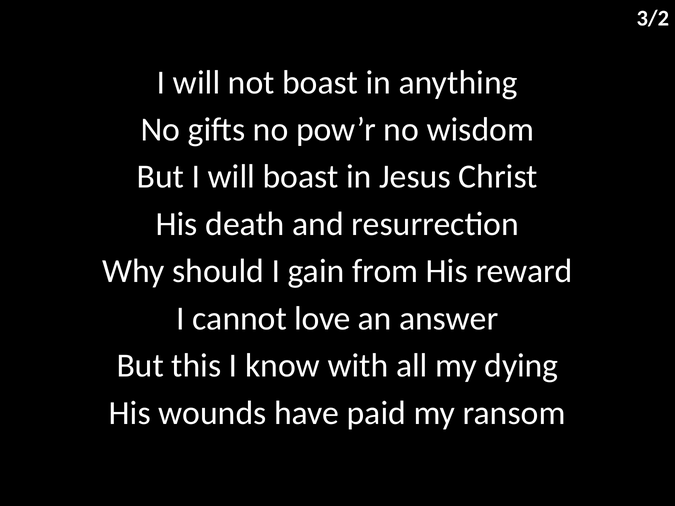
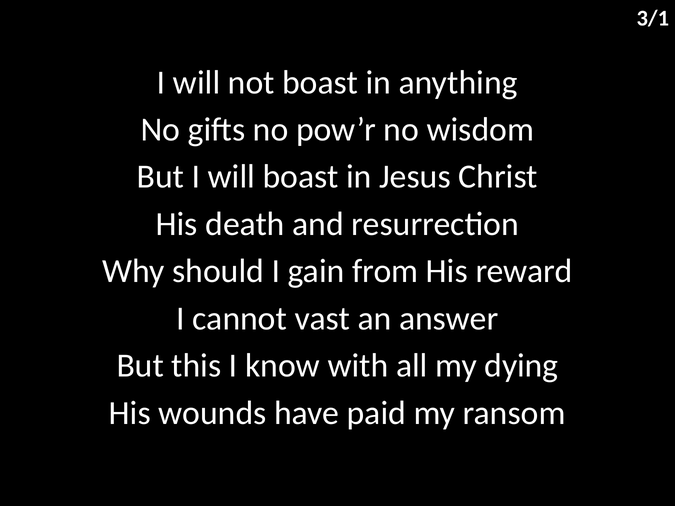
3/2: 3/2 -> 3/1 (653, 18)
love: love -> vast (322, 319)
